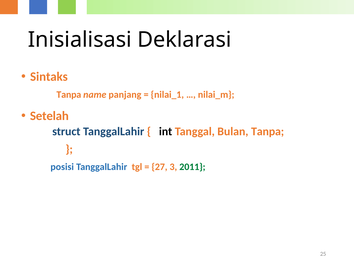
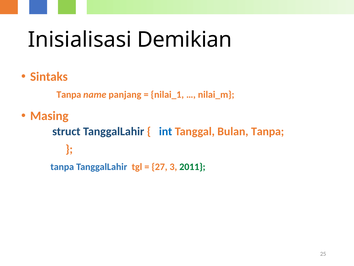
Deklarasi: Deklarasi -> Demikian (185, 40)
Setelah: Setelah -> Masing (49, 116)
int colour: black -> blue (166, 131)
posisi: posisi -> tanpa (62, 167)
